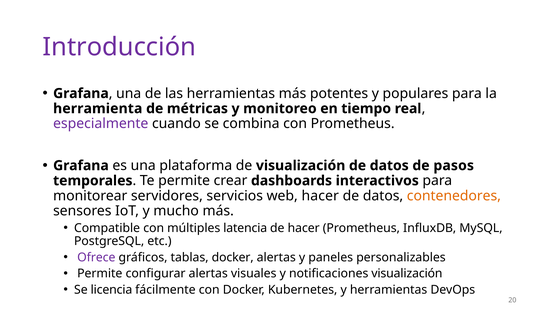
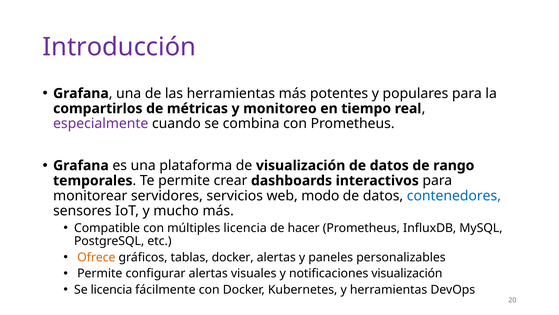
herramienta: herramienta -> compartirlos (98, 108)
pasos: pasos -> rango (454, 165)
web hacer: hacer -> modo (320, 195)
contenedores colour: orange -> blue (454, 195)
múltiples latencia: latencia -> licencia (245, 228)
Ofrece colour: purple -> orange (96, 257)
